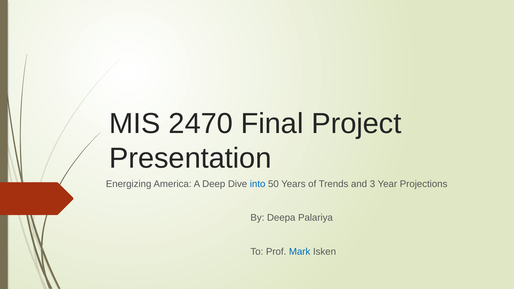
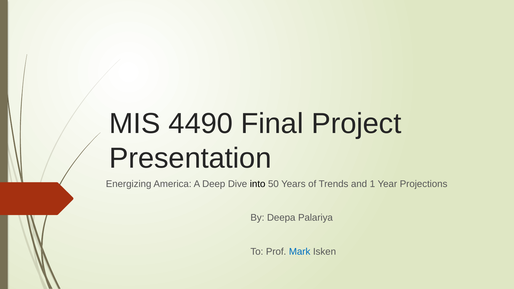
2470: 2470 -> 4490 (201, 124)
into colour: blue -> black (258, 184)
3: 3 -> 1 (372, 184)
